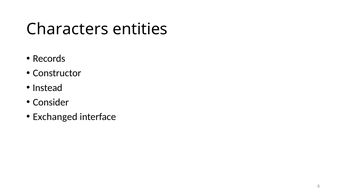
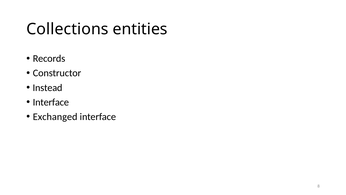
Characters: Characters -> Collections (67, 29)
Consider: Consider -> Interface (51, 102)
